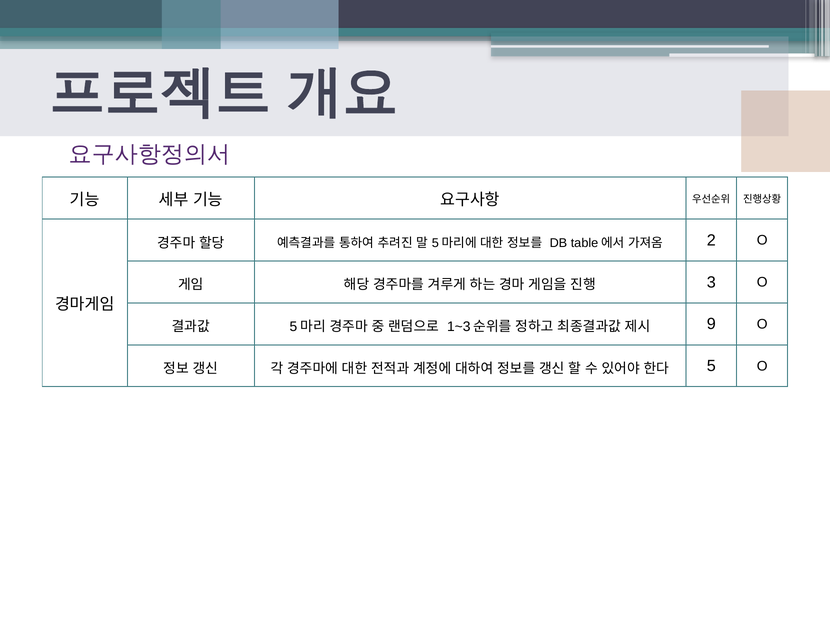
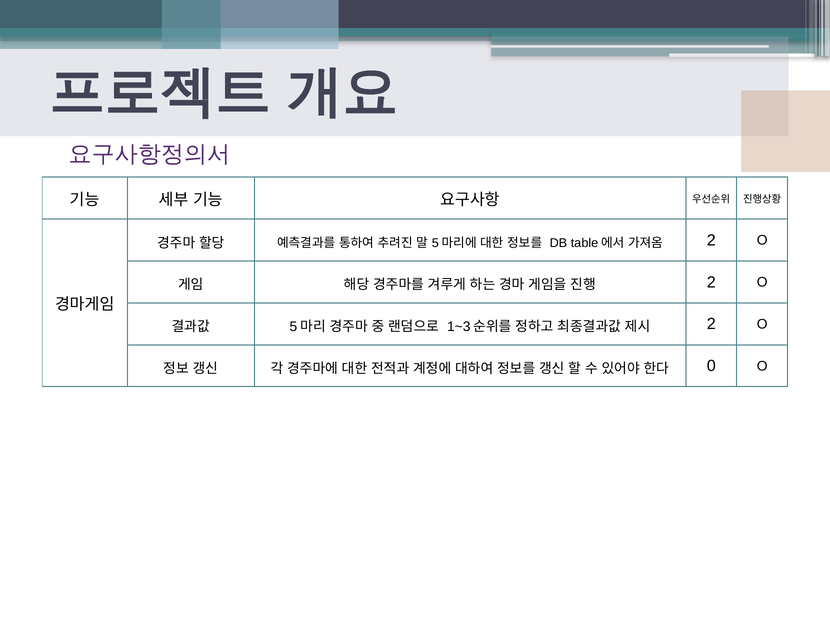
3: 3 -> 2 (711, 282)
9: 9 -> 2 (711, 324)
5: 5 -> 0 (711, 366)
